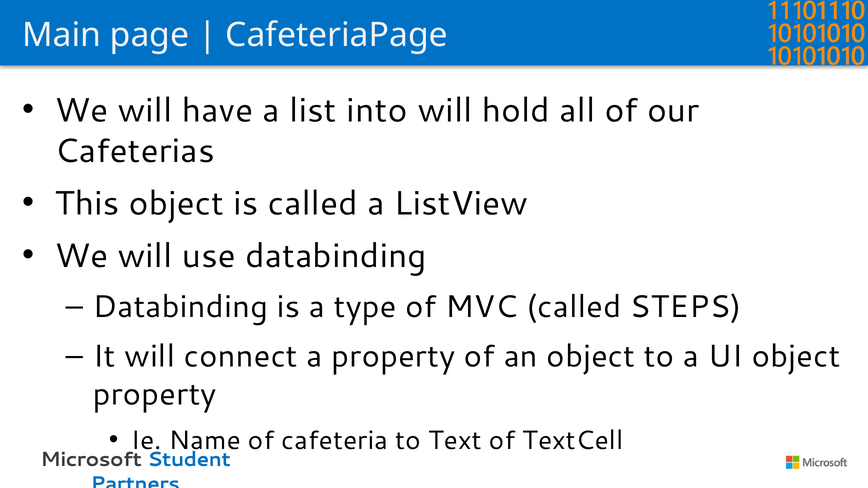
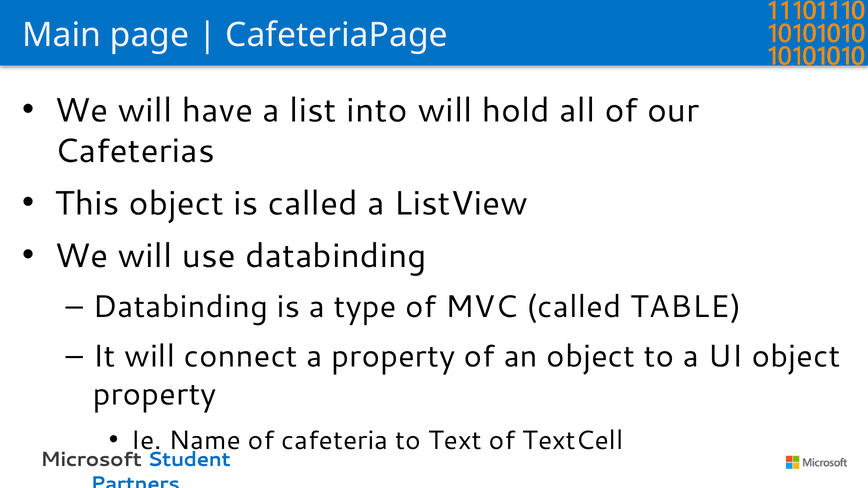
STEPS: STEPS -> TABLE (686, 307)
